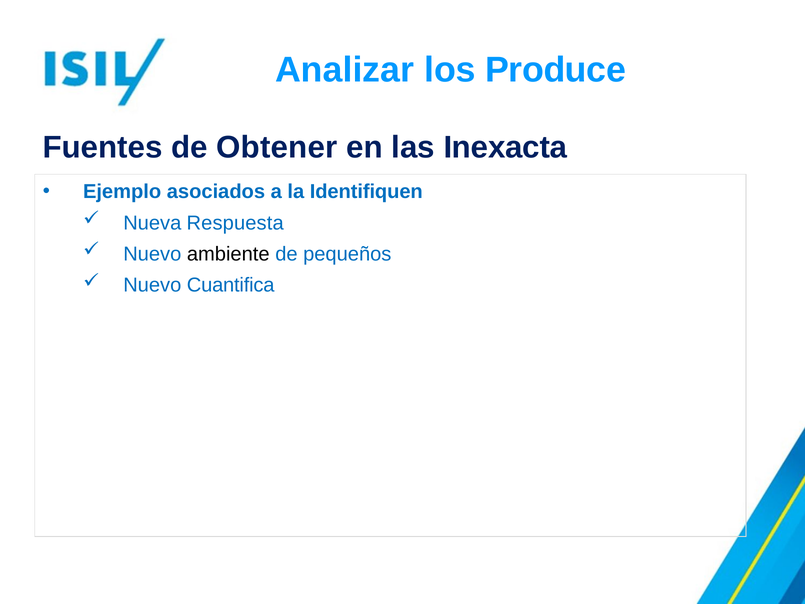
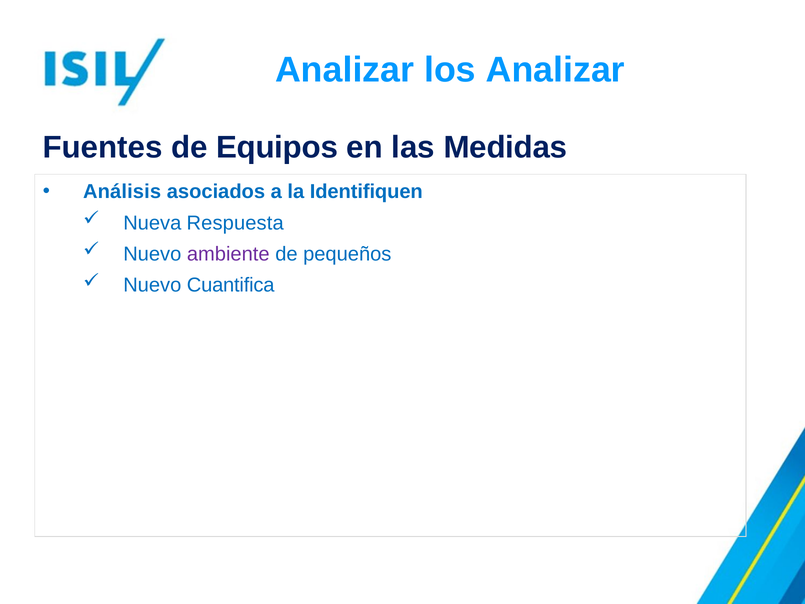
los Produce: Produce -> Analizar (555, 70)
Obtener: Obtener -> Equipos (277, 148)
Inexacta: Inexacta -> Medidas (505, 148)
Ejemplo: Ejemplo -> Análisis (122, 192)
ambiente colour: black -> purple (228, 254)
